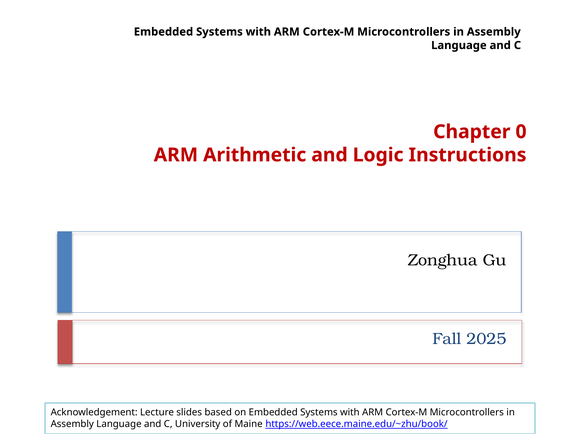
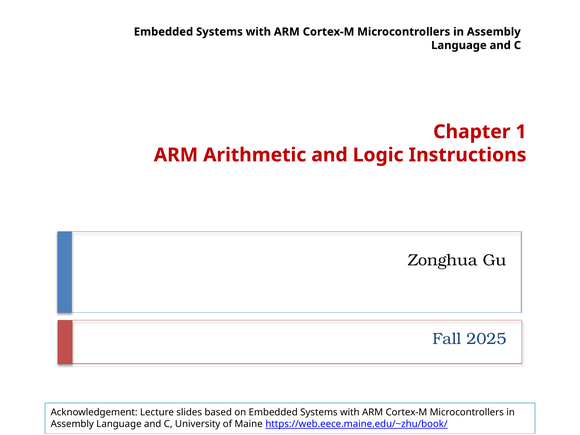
Chapter 0: 0 -> 1 (521, 132)
